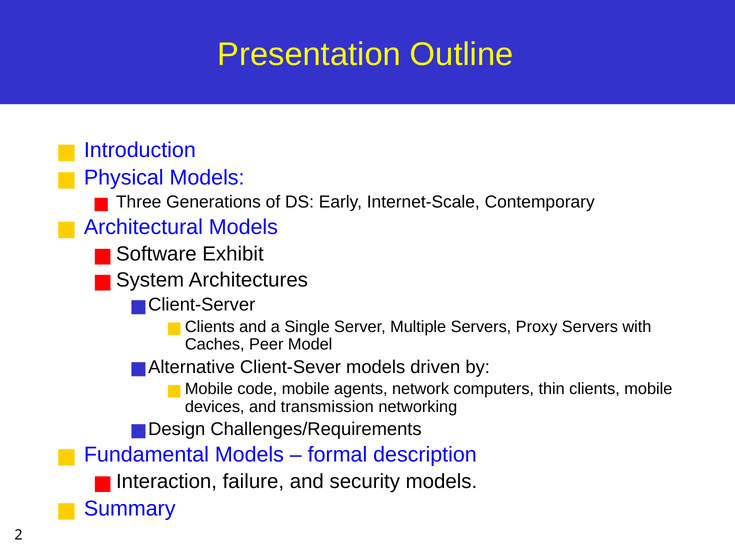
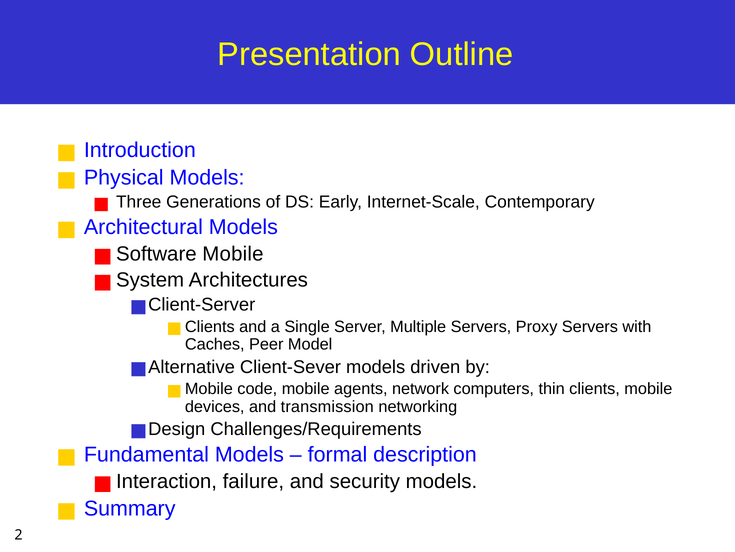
Exhibit: Exhibit -> Mobile (233, 254)
